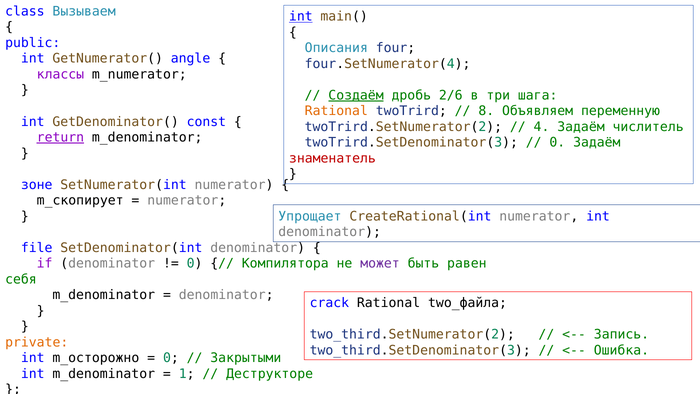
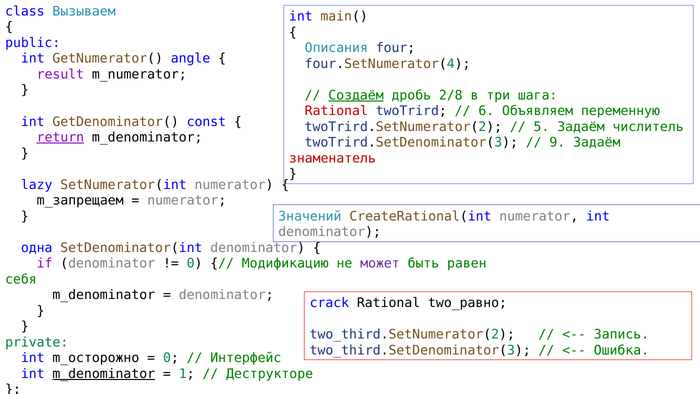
int underline: present -> none (301, 17)
классы: классы -> result (60, 74)
2/6: 2/6 -> 2/8 (451, 95)
Rational colour: orange -> red (336, 111)
8: 8 -> 6 (486, 111)
4: 4 -> 5 (542, 127)
0: 0 -> 9 (557, 143)
зоне: зоне -> lazy (37, 185)
m_скопирует: m_скопирует -> m_запрещаем (80, 200)
Упрощает: Упрощает -> Значений (310, 216)
file: file -> одна (37, 248)
Компилятора: Компилятора -> Модификацию (285, 263)
two_файла: two_файла -> two_равно (468, 303)
private colour: orange -> green (37, 342)
Закрытыми: Закрытыми -> Интерфейс (246, 358)
m_denominator underline: none -> present (104, 374)
